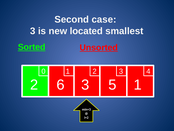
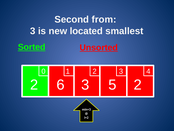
case: case -> from (104, 19)
5 1: 1 -> 2 (138, 85)
